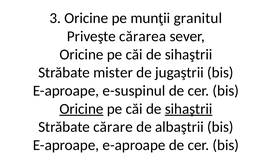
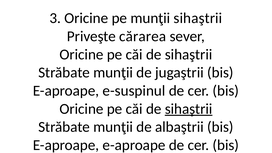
munţii granitul: granitul -> sihaştrii (198, 18)
mister: mister -> munţii (113, 73)
Oricine underline: present -> none (81, 109)
cărare: cărare -> munţii (113, 127)
